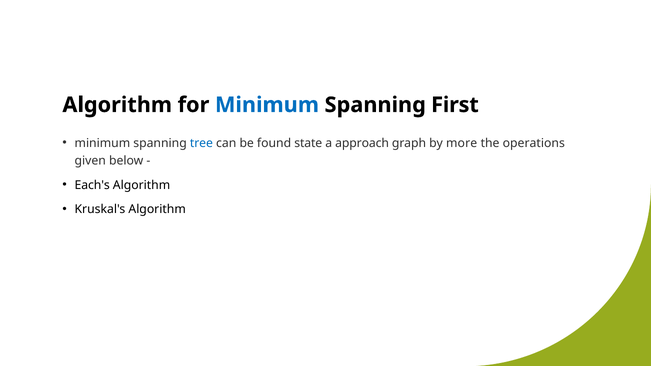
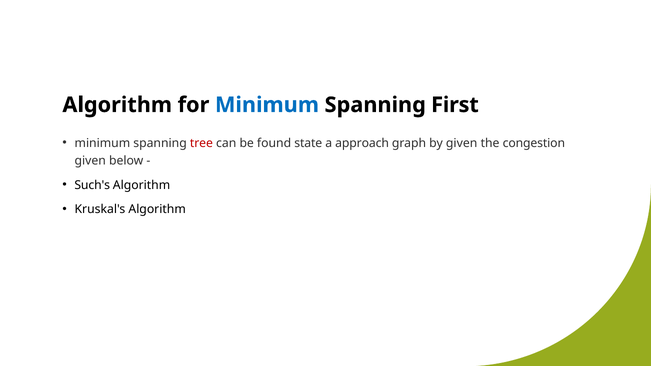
tree colour: blue -> red (201, 143)
by more: more -> given (462, 143)
operations: operations -> congestion (534, 143)
Each's: Each's -> Such's (92, 185)
